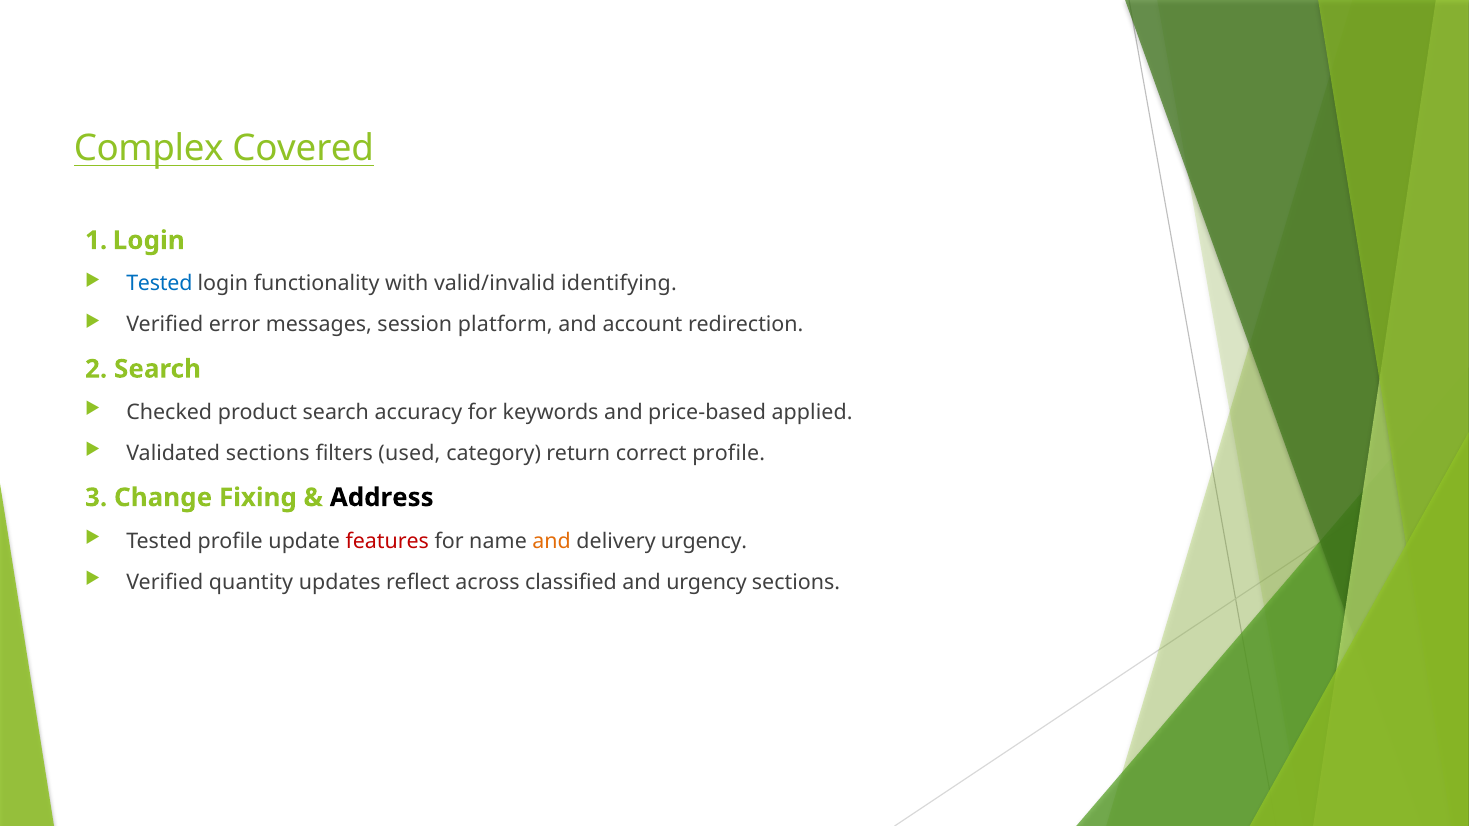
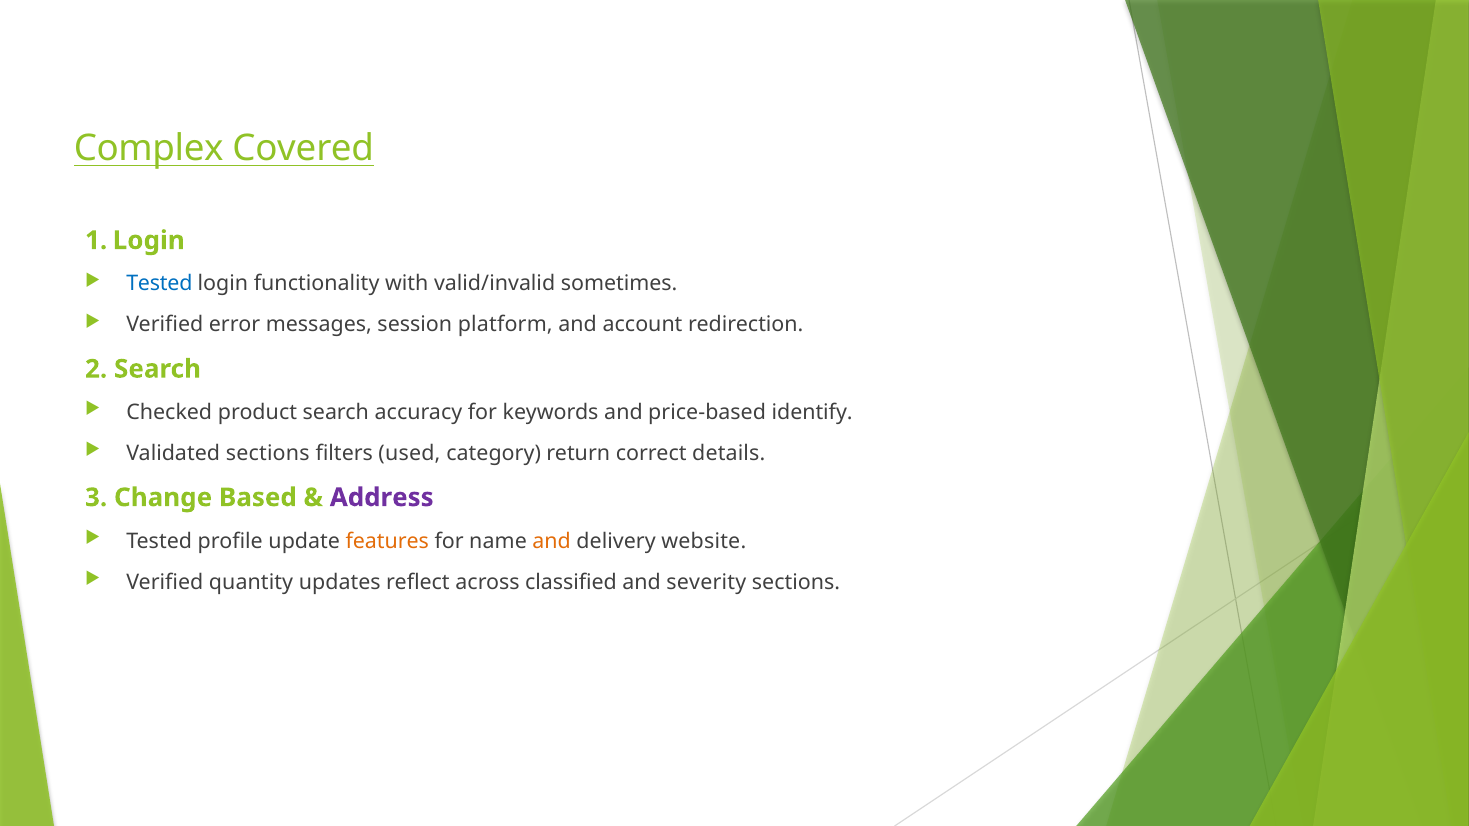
identifying: identifying -> sometimes (619, 284)
applied: applied -> identify (812, 413)
correct profile: profile -> details (729, 454)
Fixing: Fixing -> Based (258, 498)
Address colour: black -> purple (382, 498)
features colour: red -> orange (387, 541)
delivery urgency: urgency -> website (704, 541)
and urgency: urgency -> severity (706, 582)
